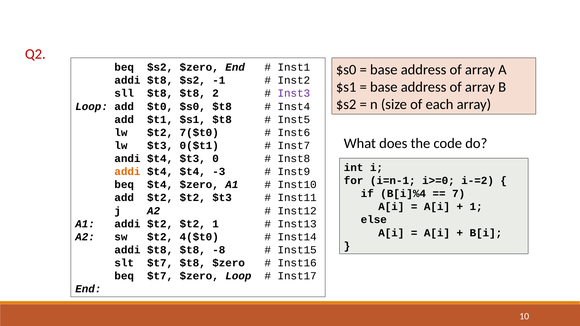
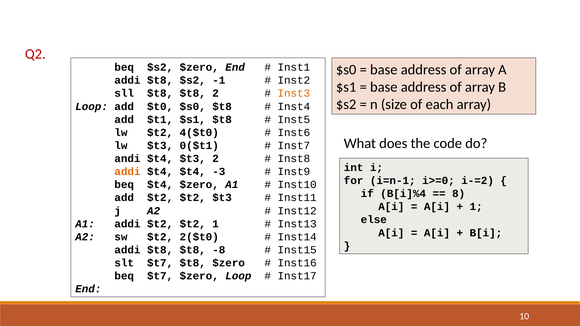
Inst3 colour: purple -> orange (294, 93)
7($t0: 7($t0 -> 4($t0 (199, 133)
$t3 0: 0 -> 2 (216, 159)
7: 7 -> 8 (459, 194)
4($t0: 4($t0 -> 2($t0 (199, 237)
